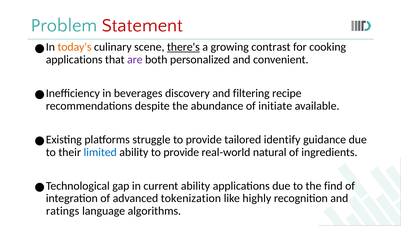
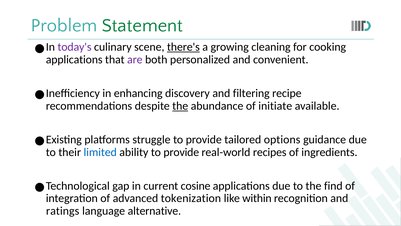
Statement colour: red -> green (142, 26)
today's colour: orange -> purple (75, 47)
contrast: contrast -> cleaning (271, 47)
beverages: beverages -> enhancing (138, 93)
the underline: none -> present (180, 106)
identify: identify -> options (282, 139)
natural: natural -> recipes (270, 152)
current ability: ability -> cosine (196, 185)
highly: highly -> within (257, 198)
algorithms: algorithms -> alternative (154, 211)
